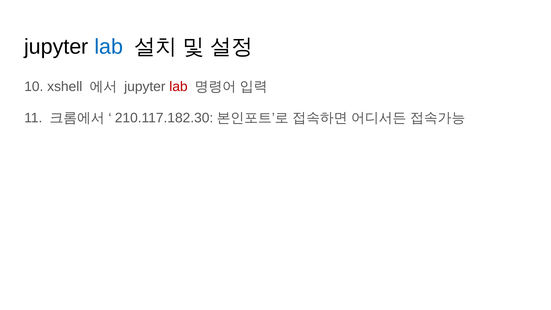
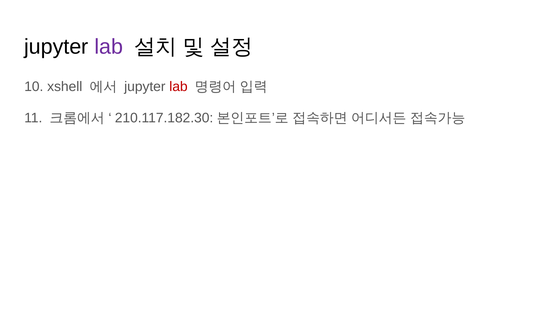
lab colour: blue -> purple (109, 47)
